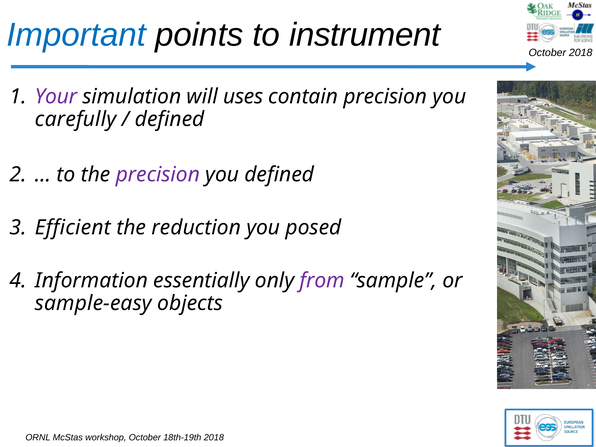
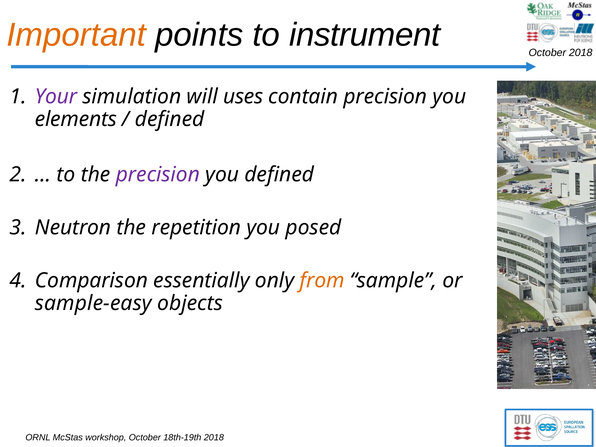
Important colour: blue -> orange (76, 35)
carefully: carefully -> elements (76, 119)
Efficient: Efficient -> Neutron (73, 228)
reduction: reduction -> repetition (196, 228)
Information: Information -> Comparison (91, 281)
from colour: purple -> orange (322, 281)
